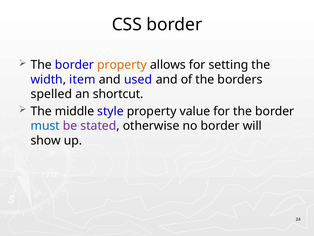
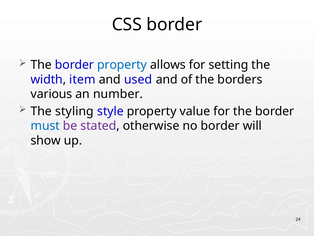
property colour: orange -> blue (122, 65)
spelled: spelled -> various (51, 94)
shortcut: shortcut -> number (118, 94)
middle: middle -> styling (74, 111)
